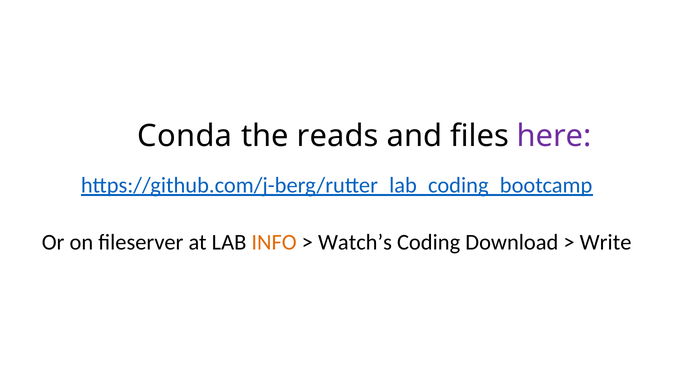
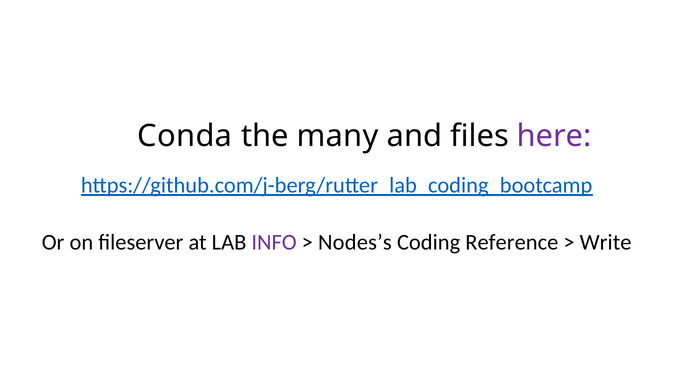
reads: reads -> many (338, 136)
INFO colour: orange -> purple (274, 243)
Watch’s: Watch’s -> Nodes’s (355, 243)
Download: Download -> Reference (512, 243)
